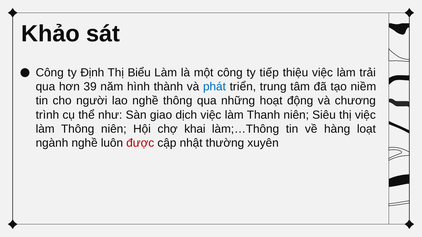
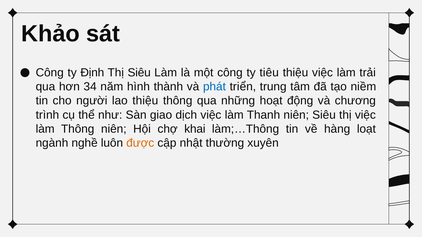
Thị Biểu: Biểu -> Siêu (139, 73)
tiếp: tiếp -> tiêu (269, 73)
39: 39 -> 34 (90, 87)
lao nghề: nghề -> thiệu (145, 101)
được colour: red -> orange (140, 143)
